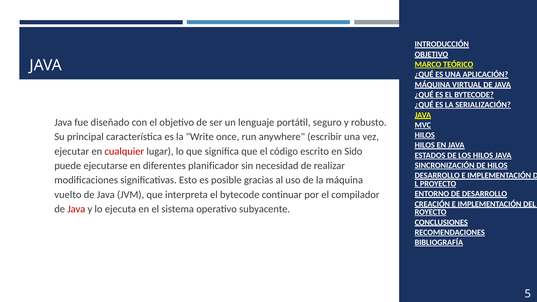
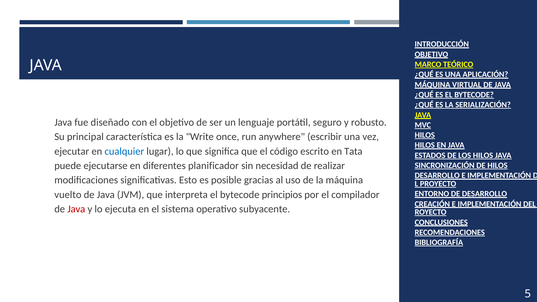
cualquier colour: red -> blue (124, 151)
Sido: Sido -> Tata (353, 151)
continuar: continuar -> principios (282, 195)
